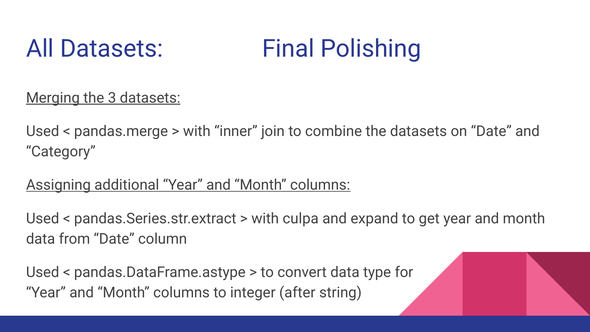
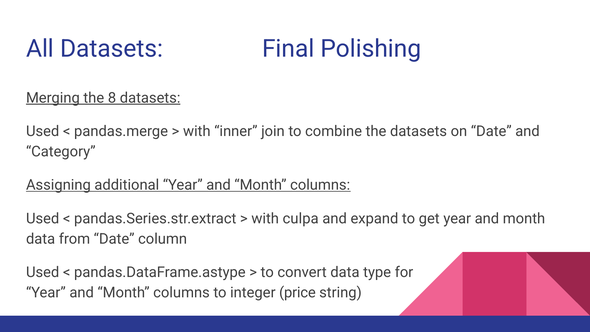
3: 3 -> 8 (112, 98)
after: after -> price (297, 293)
